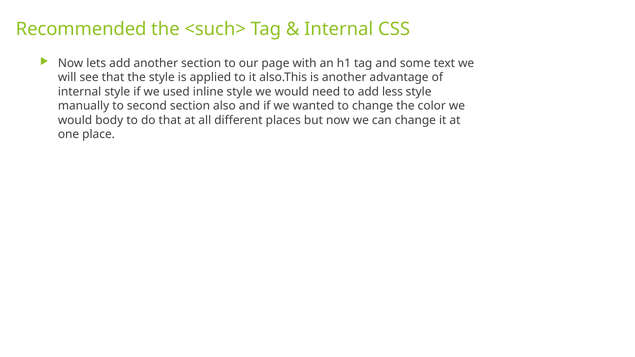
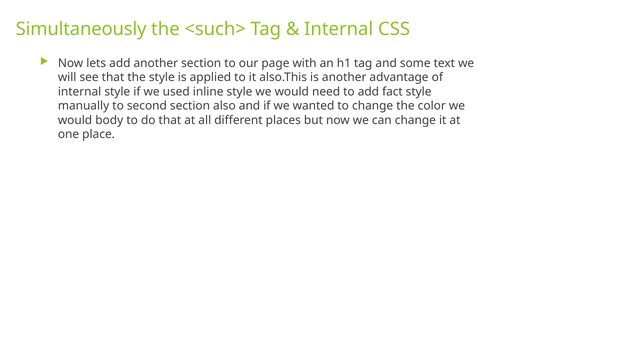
Recommended: Recommended -> Simultaneously (81, 29)
less: less -> fact (392, 92)
